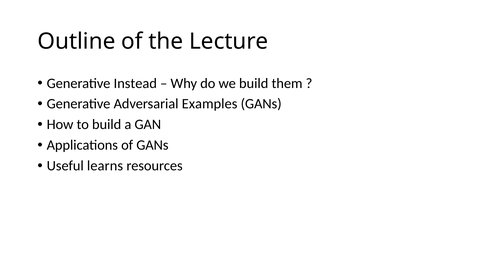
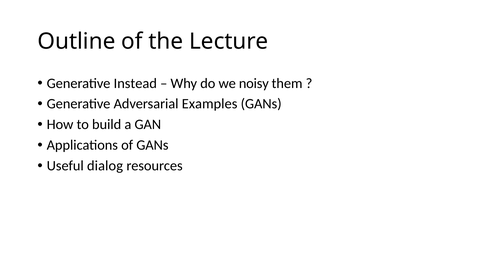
we build: build -> noisy (254, 83)
learns: learns -> dialog (105, 166)
